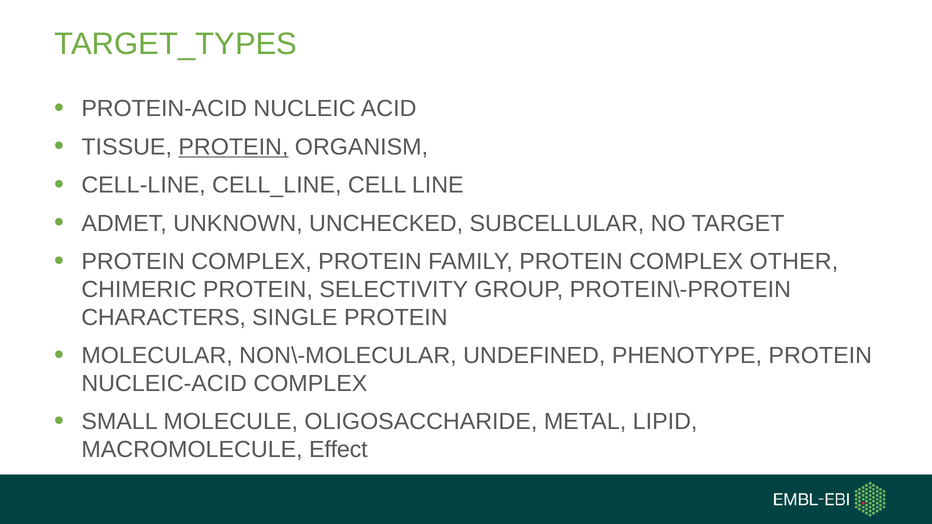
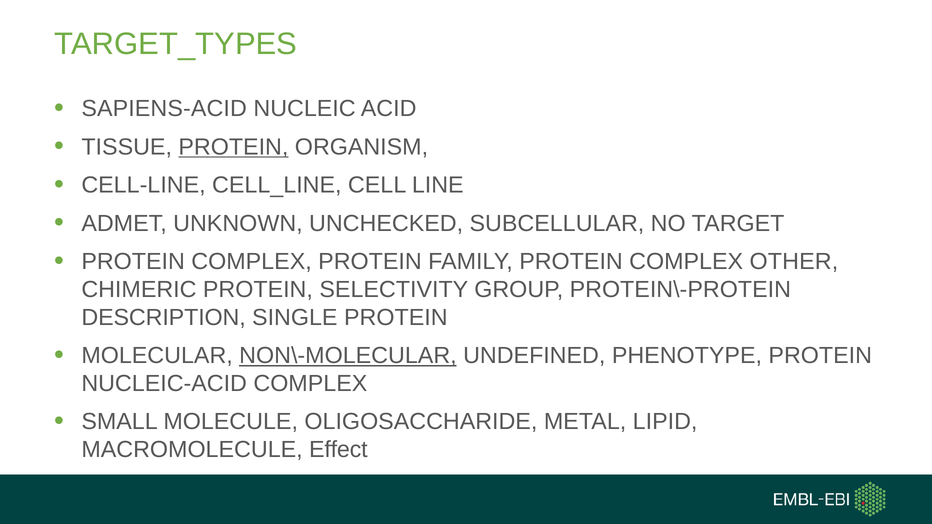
PROTEIN-ACID: PROTEIN-ACID -> SAPIENS-ACID (164, 109)
CHARACTERS: CHARACTERS -> DESCRIPTION (164, 318)
NON\-MOLECULAR underline: none -> present (348, 356)
